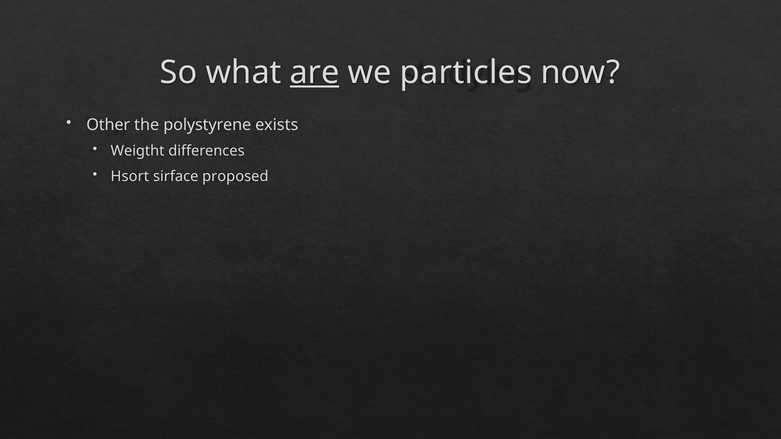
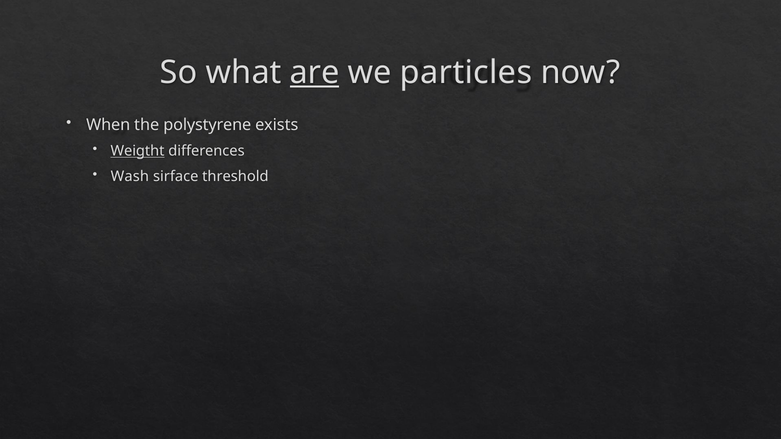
Other: Other -> When (108, 125)
Weigtht underline: none -> present (137, 151)
Hsort: Hsort -> Wash (130, 176)
proposed: proposed -> threshold (235, 176)
